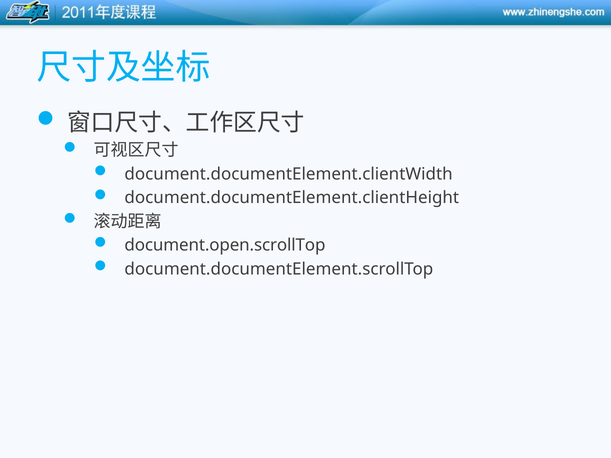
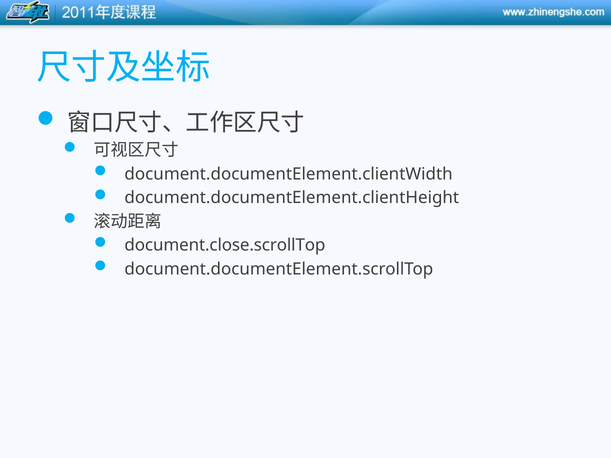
document.open.scrollTop: document.open.scrollTop -> document.close.scrollTop (225, 245)
